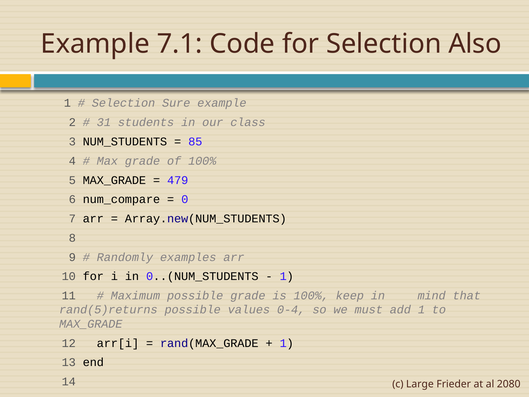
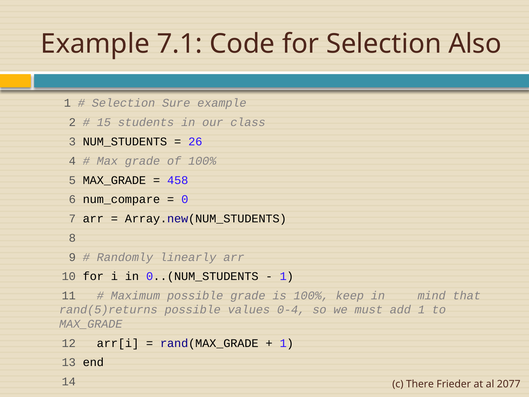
31: 31 -> 15 (104, 122)
85: 85 -> 26 (195, 142)
479: 479 -> 458 (178, 180)
examples: examples -> linearly (188, 257)
Large: Large -> There (420, 384)
2080: 2080 -> 2077 (509, 384)
